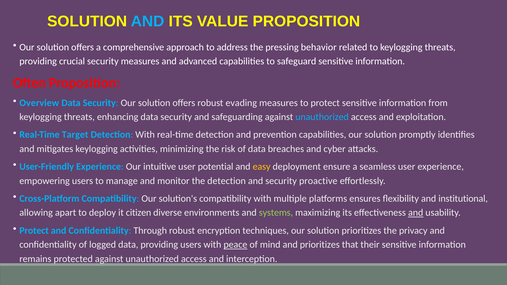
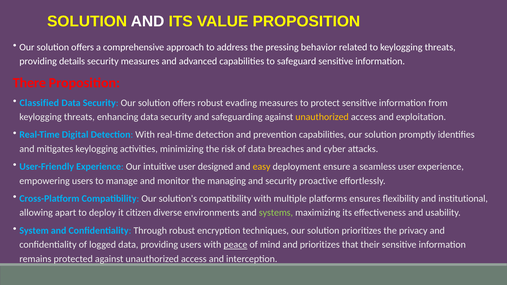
AND colour: light blue -> white (148, 21)
crucial: crucial -> details (72, 61)
Often: Often -> There (29, 83)
Overview: Overview -> Classified (39, 103)
unauthorized colour: light blue -> yellow (322, 117)
Target: Target -> Digital (75, 135)
potential: potential -> designed (216, 167)
the detection: detection -> managing (227, 181)
and underline: present -> none (416, 213)
Protect: Protect -> System (34, 231)
